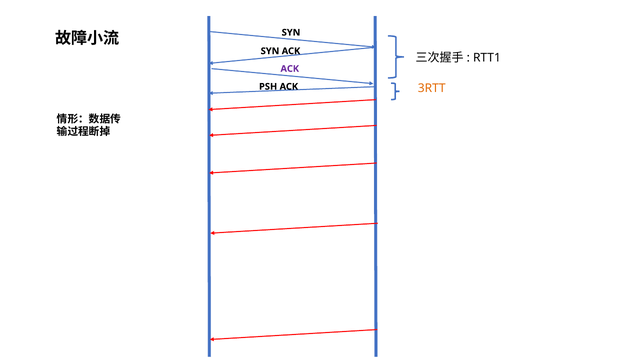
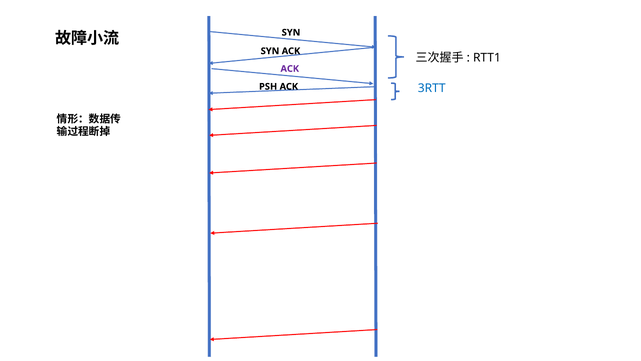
3RTT colour: orange -> blue (432, 88)
